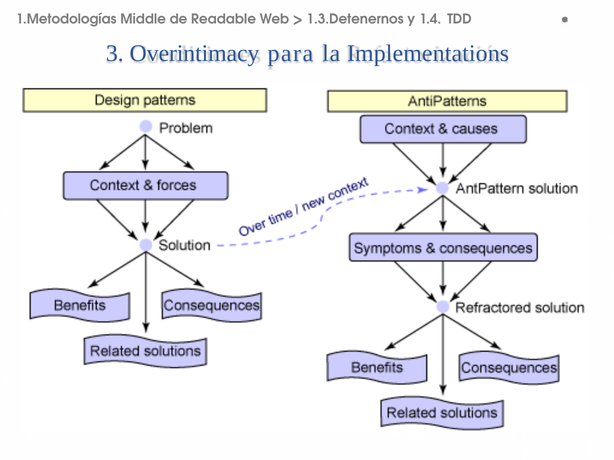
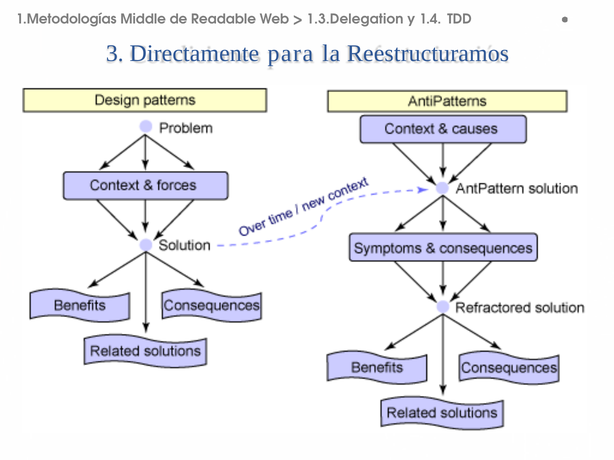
1.3.Detenernos: 1.3.Detenernos -> 1.3.Delegation (355, 19)
Overintimacy: Overintimacy -> Directamente (194, 53)
Implementations: Implementations -> Reestructuramos (428, 53)
